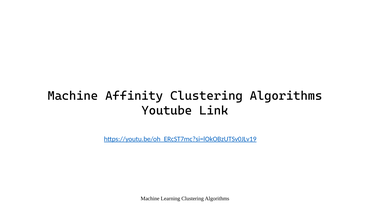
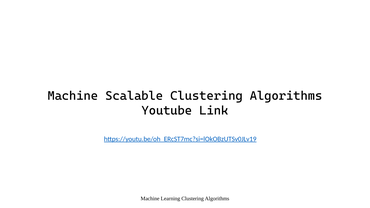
Affinity: Affinity -> Scalable (134, 96)
